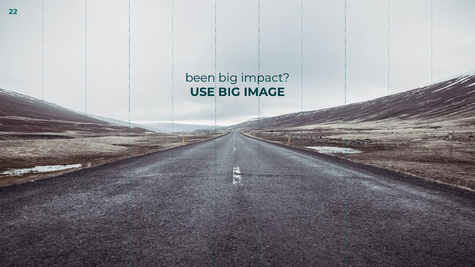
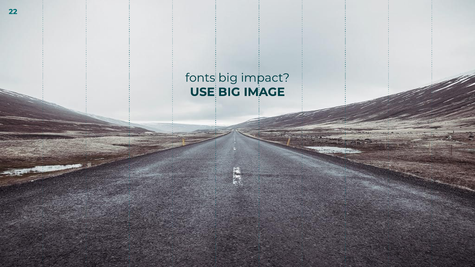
been: been -> fonts (200, 78)
